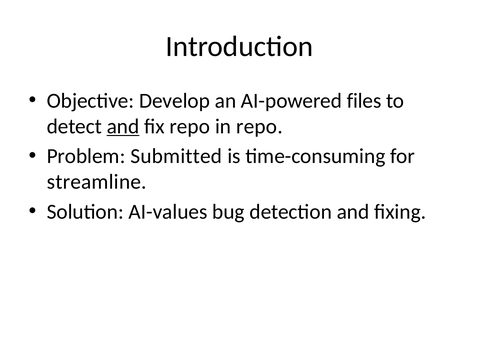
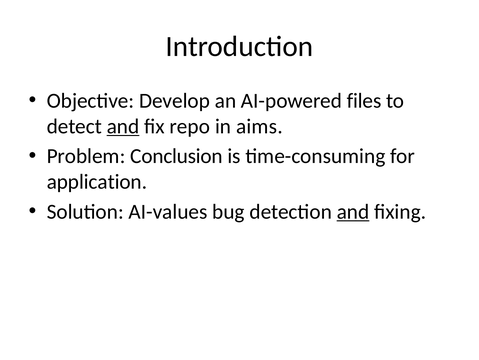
in repo: repo -> aims (259, 126)
Submitted: Submitted -> Conclusion (177, 156)
streamline: streamline -> application (97, 181)
and underline: none -> present (353, 211)
